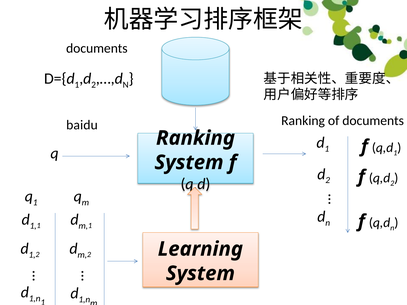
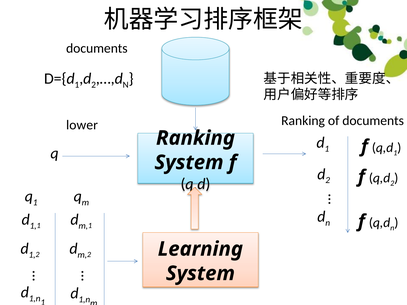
baidu: baidu -> lower (82, 125)
